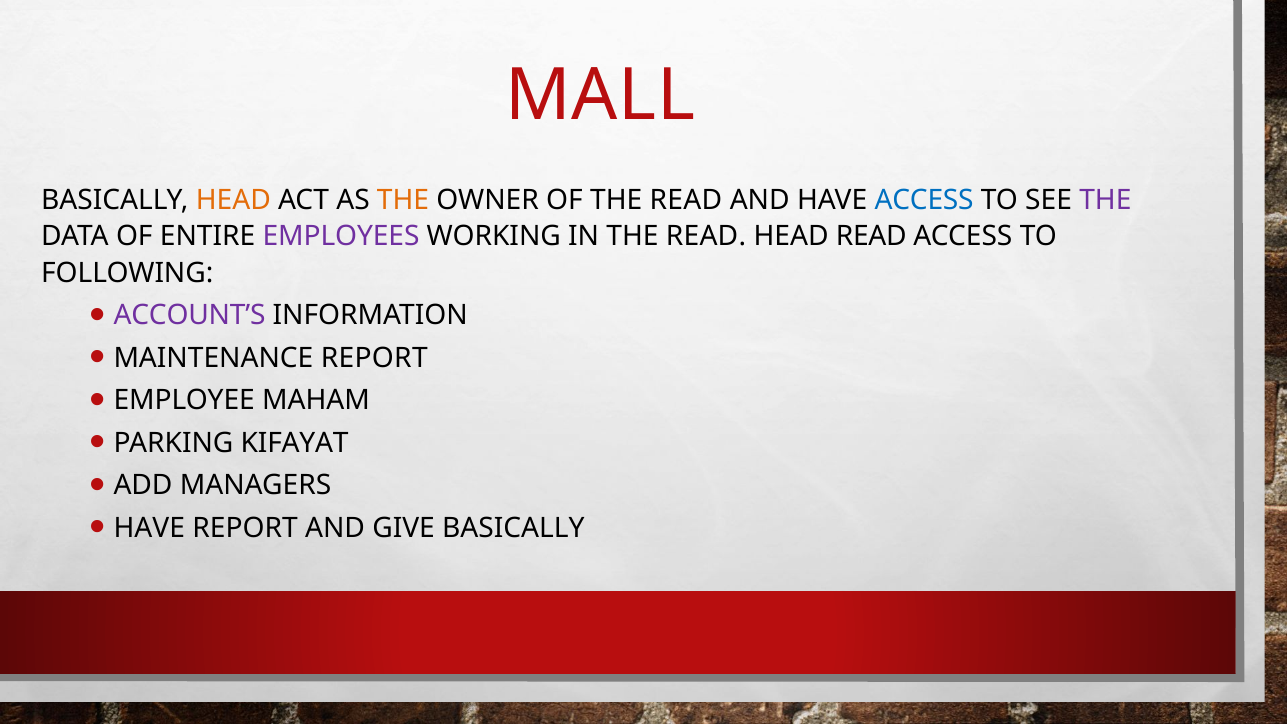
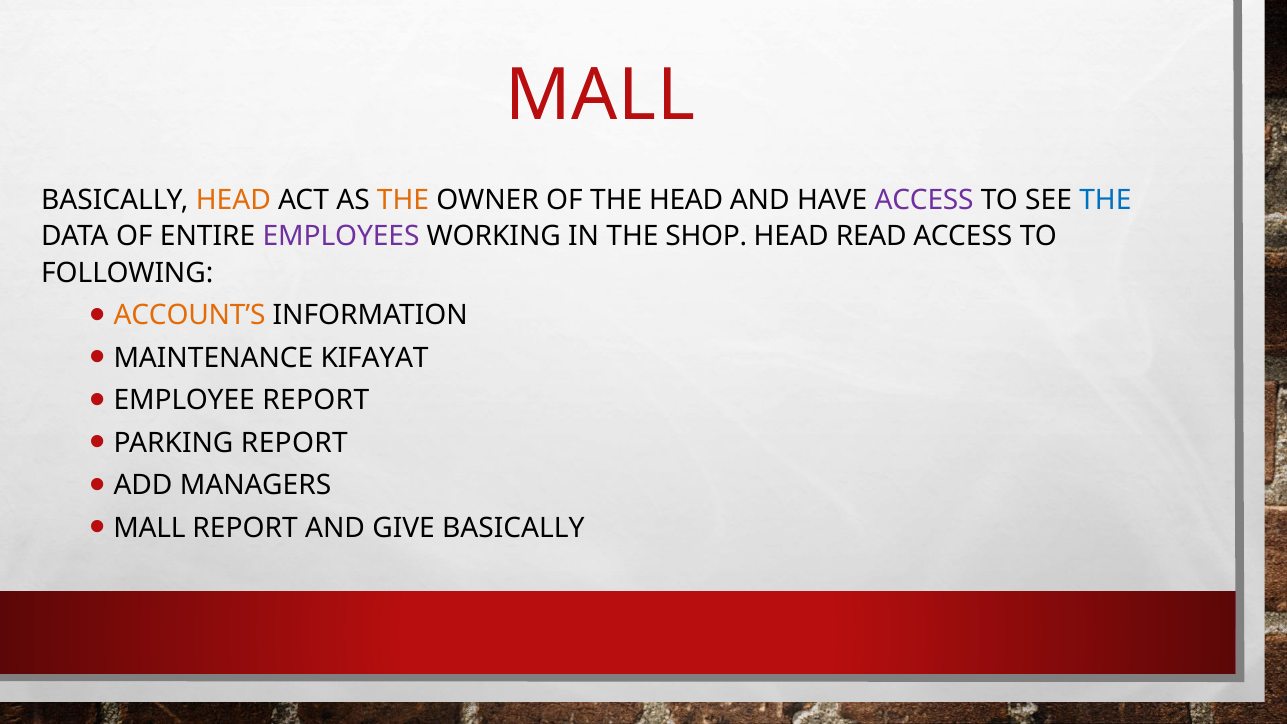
OF THE READ: READ -> HEAD (686, 200)
ACCESS colour: blue -> purple (924, 200)
THE colour: purple -> blue (1105, 200)
IN THE READ: READ -> SHOP (706, 237)
ACCOUNT’S colour: purple -> orange (190, 316)
MAINTENANCE REPORT: REPORT -> KIFAYAT (375, 358)
EMPLOYEE MAHAM: MAHAM -> REPORT (316, 401)
PARKING KIFAYAT: KIFAYAT -> REPORT (294, 443)
HAVE: HAVE -> MALL (149, 528)
